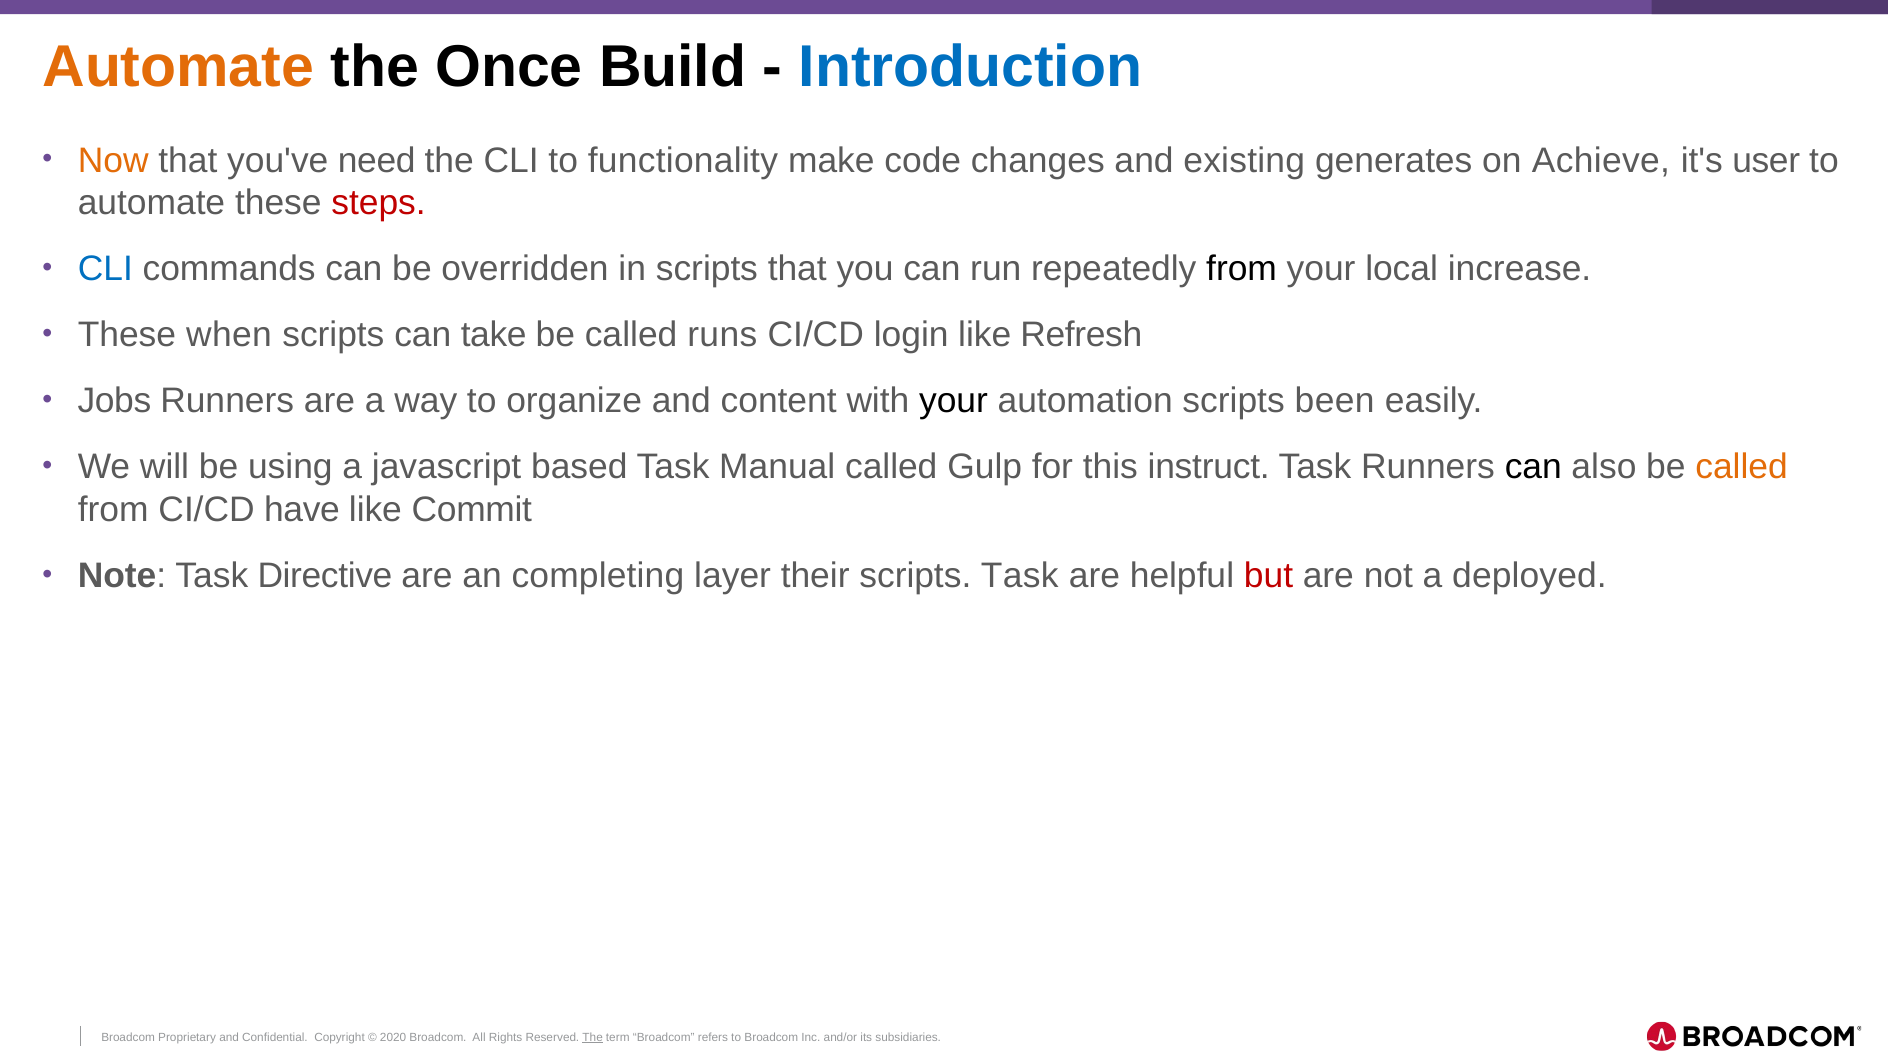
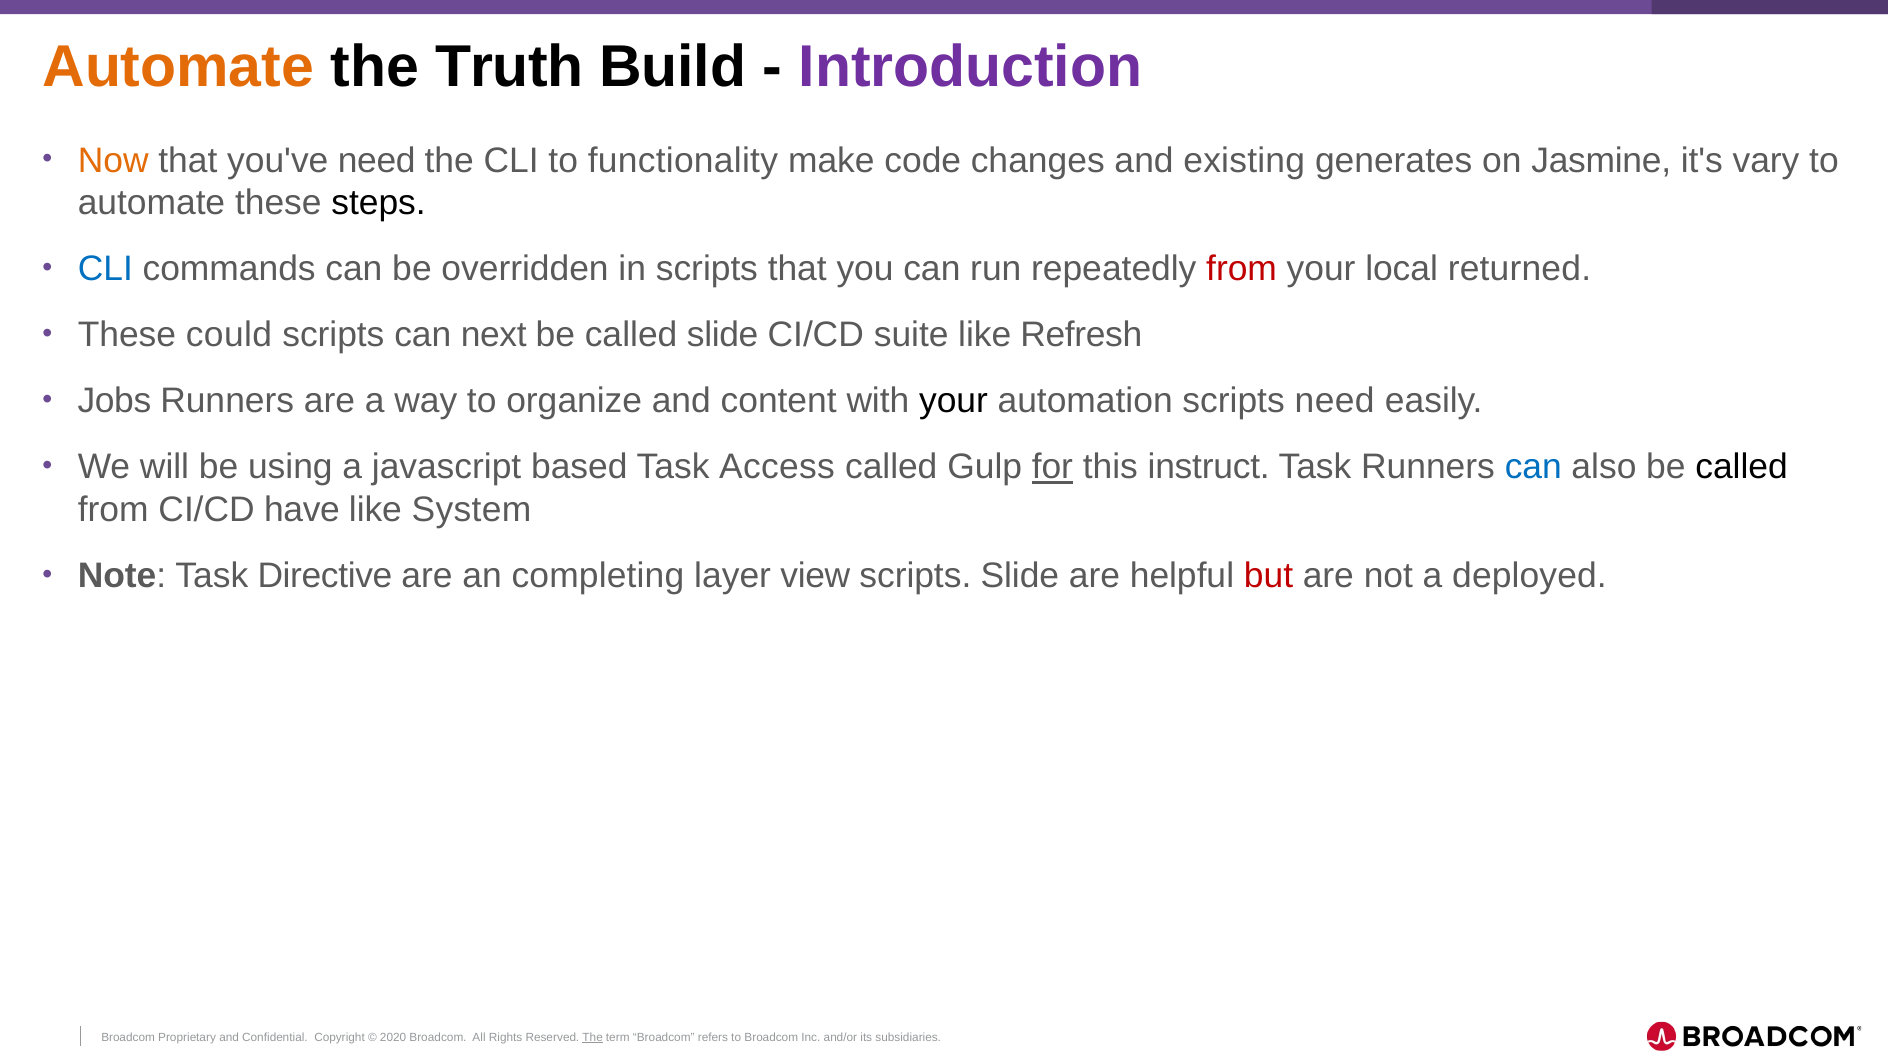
Once: Once -> Truth (509, 67)
Introduction colour: blue -> purple (970, 67)
Achieve: Achieve -> Jasmine (1601, 161)
user: user -> vary (1766, 161)
steps colour: red -> black (379, 203)
from colour: black -> red (1242, 269)
increase: increase -> returned (1519, 269)
when: when -> could (229, 335)
take: take -> next (494, 335)
called runs: runs -> slide (723, 335)
login: login -> suite (911, 335)
scripts been: been -> need (1335, 401)
Manual: Manual -> Access (777, 467)
for underline: none -> present (1052, 467)
can colour: black -> blue (1533, 467)
called colour: orange -> black (1742, 467)
Commit: Commit -> System (472, 510)
their: their -> view (815, 576)
scripts Task: Task -> Slide (1020, 576)
